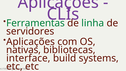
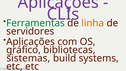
linha colour: green -> orange (93, 23)
nativas: nativas -> gráfico (24, 50)
interface: interface -> sistemas (28, 58)
